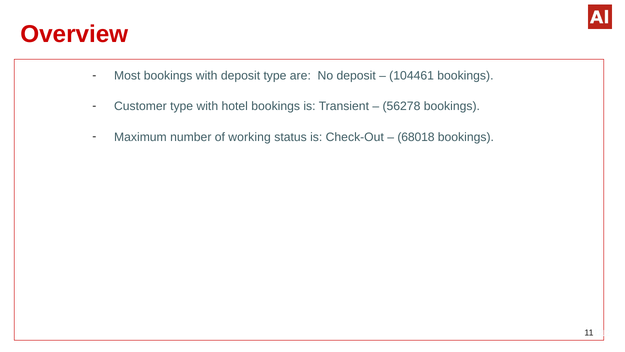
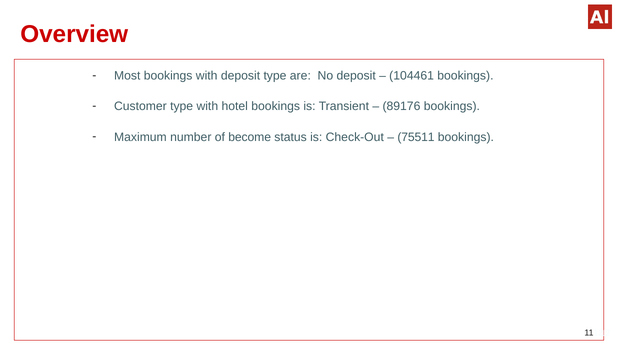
56278: 56278 -> 89176 (401, 106)
working: working -> become (250, 137)
68018: 68018 -> 75511 (416, 137)
